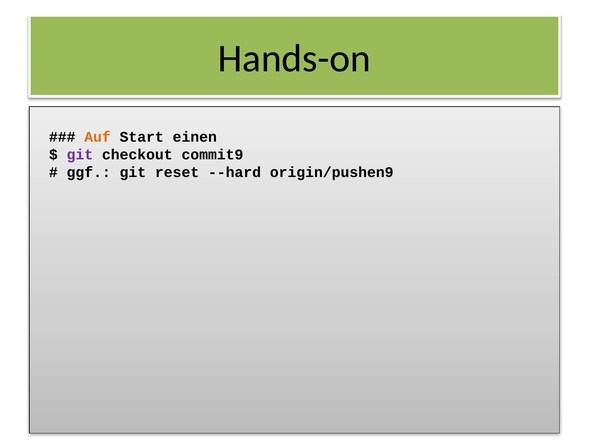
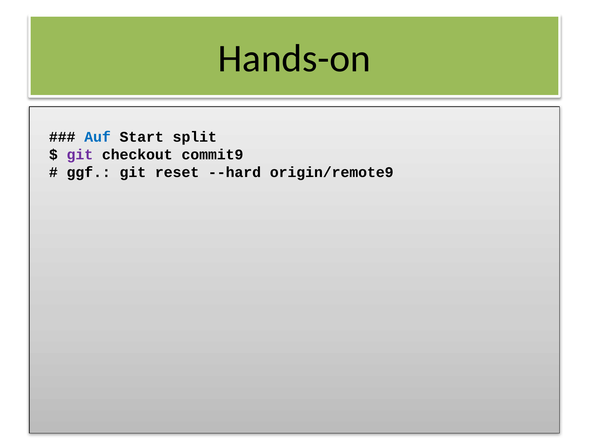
Auf colour: orange -> blue (98, 137)
einen: einen -> split (195, 137)
origin/pushen9: origin/pushen9 -> origin/remote9 (332, 172)
